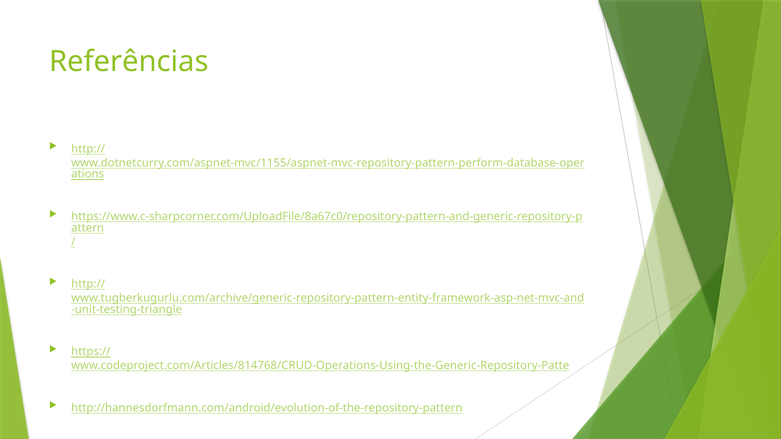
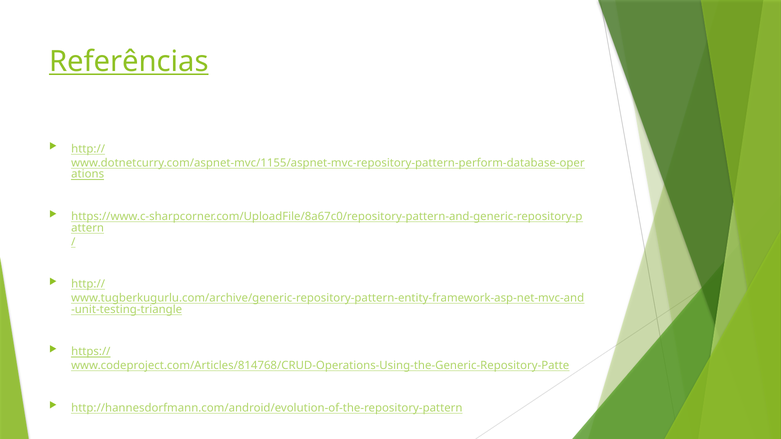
Referências underline: none -> present (129, 62)
